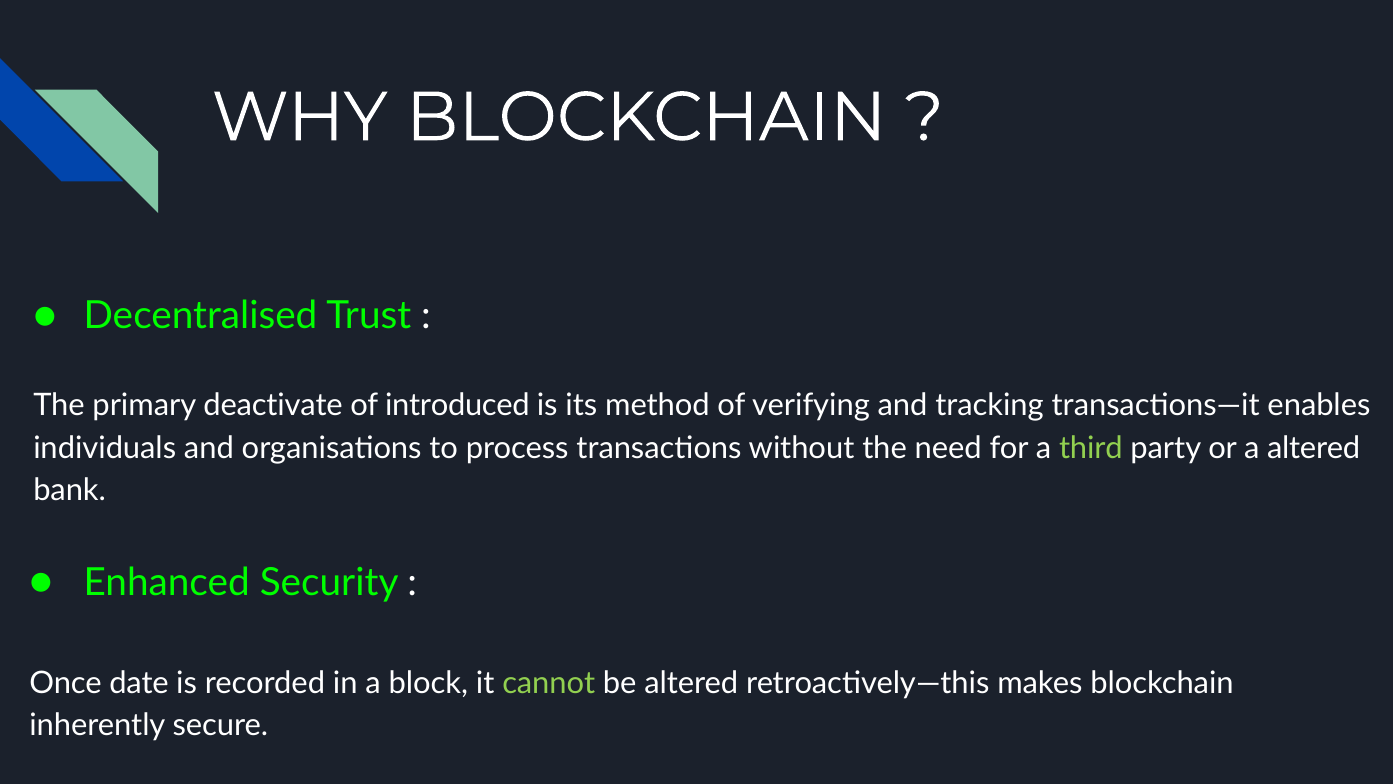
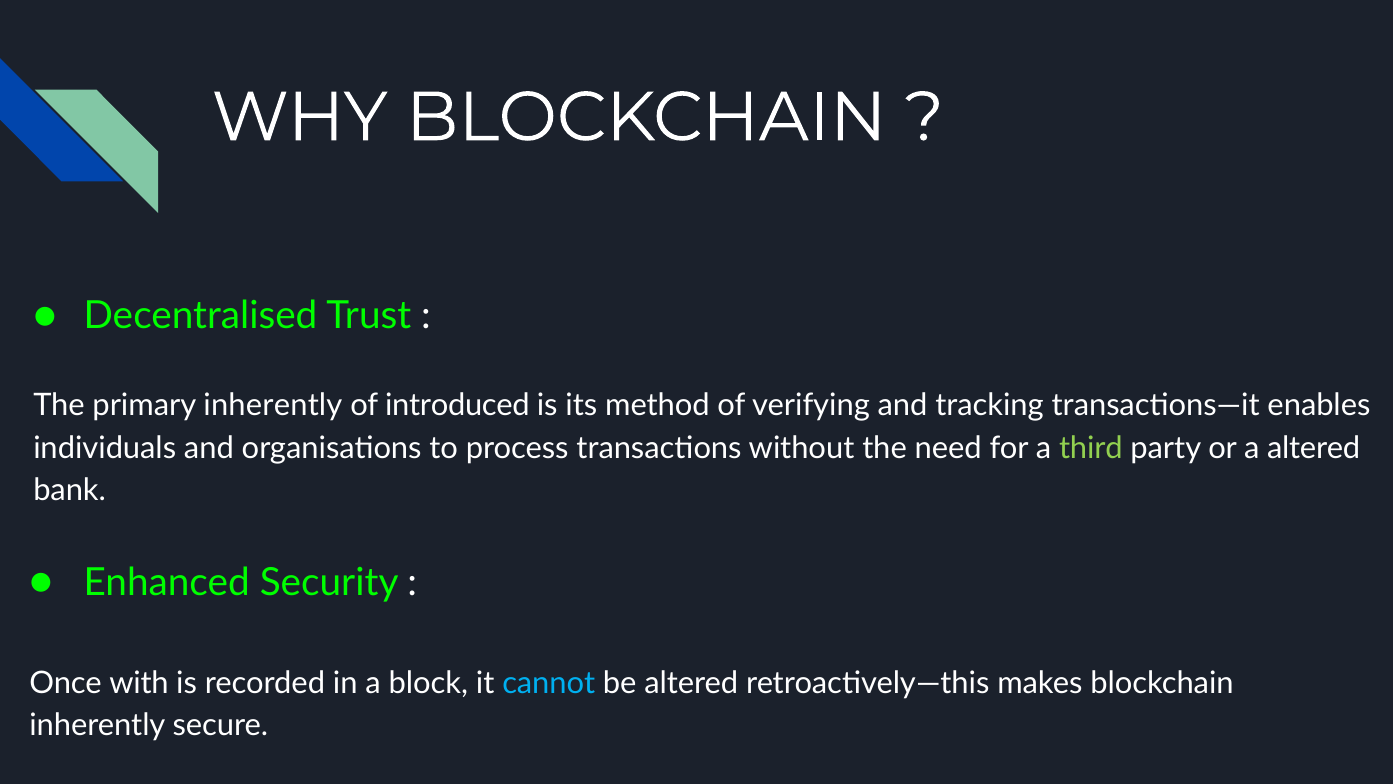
primary deactivate: deactivate -> inherently (273, 405)
date: date -> with (139, 682)
cannot colour: light green -> light blue (549, 682)
